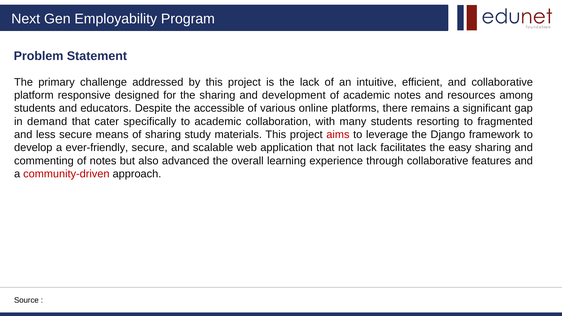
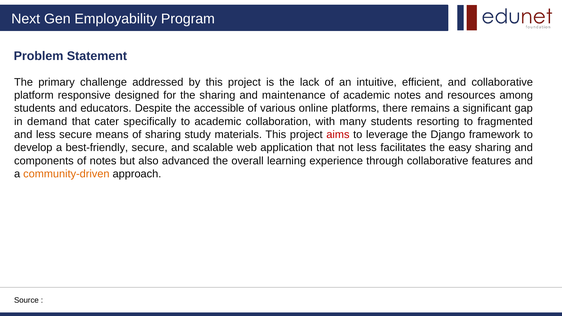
development: development -> maintenance (294, 95)
ever-friendly: ever-friendly -> best-friendly (97, 148)
not lack: lack -> less (367, 148)
commenting: commenting -> components (44, 161)
community-driven colour: red -> orange (66, 174)
